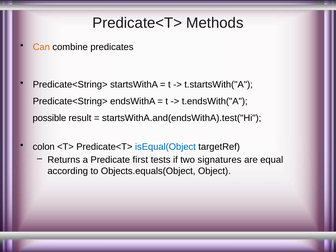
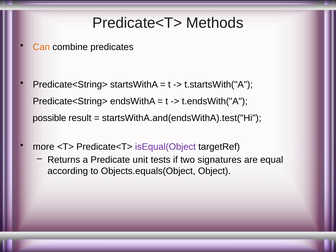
colon: colon -> more (44, 147)
isEqual(Object colour: blue -> purple (165, 147)
first: first -> unit (140, 160)
